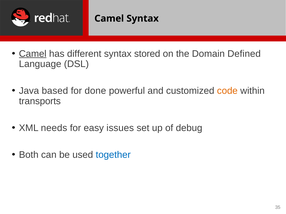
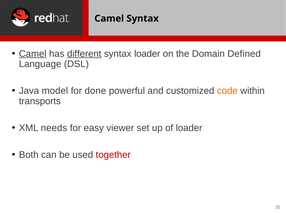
different underline: none -> present (84, 54)
syntax stored: stored -> loader (147, 54)
based: based -> model (55, 91)
issues: issues -> viewer (120, 128)
of debug: debug -> loader (189, 128)
together colour: blue -> red (113, 155)
